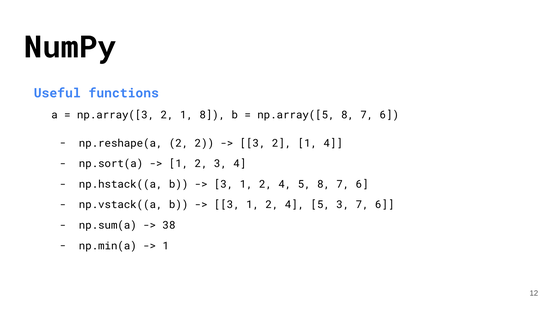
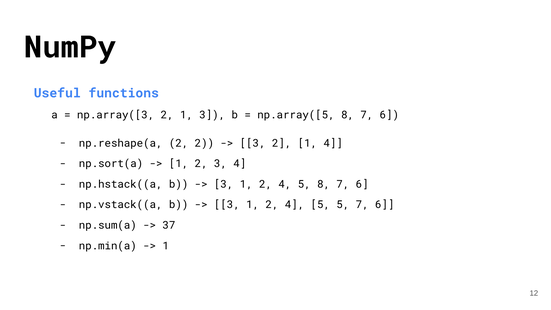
1 8: 8 -> 3 (212, 115)
5 3: 3 -> 5 (343, 205)
38: 38 -> 37 (169, 225)
